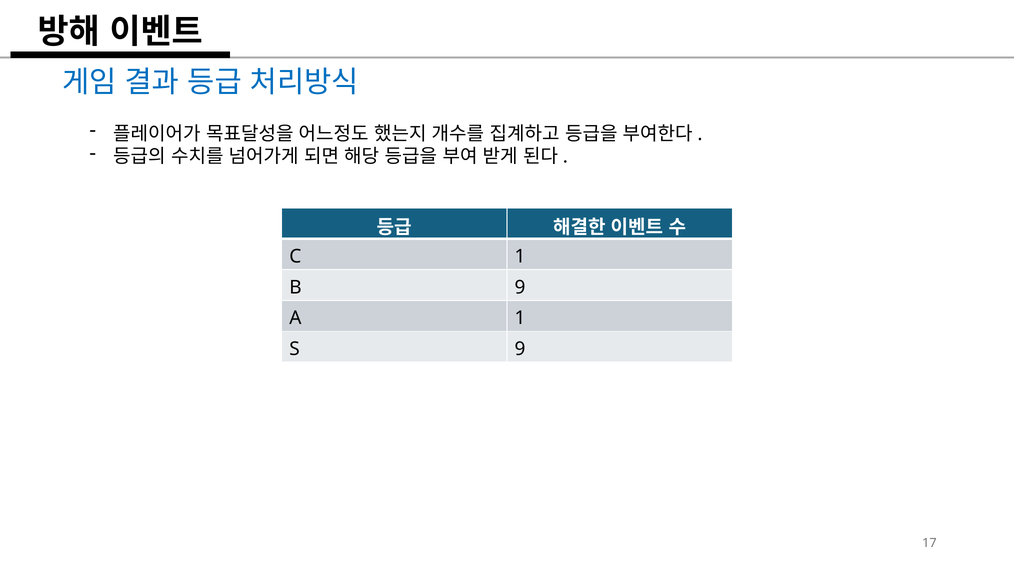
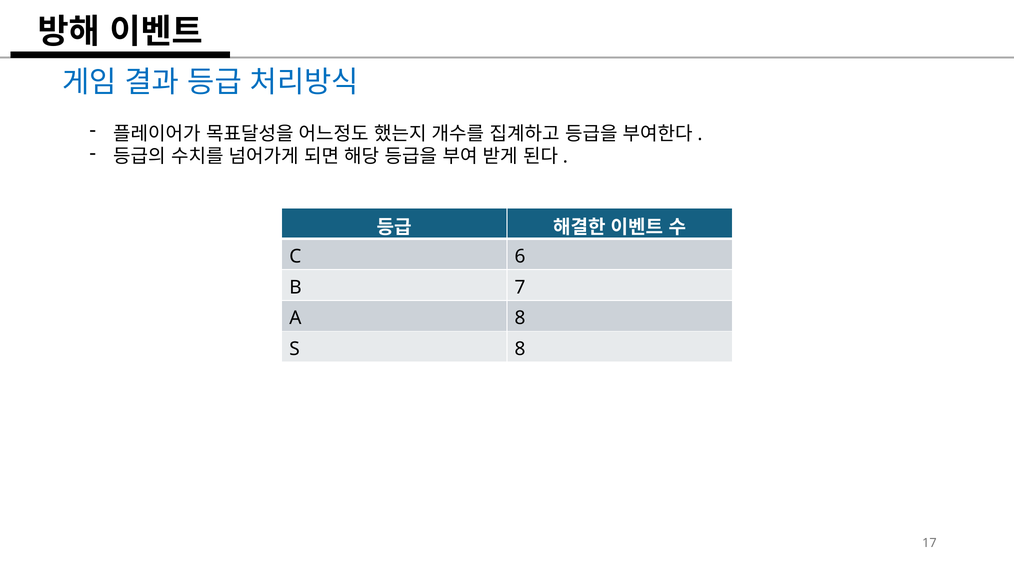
C 1: 1 -> 6 (520, 257)
B 9: 9 -> 7 (520, 288)
A 1: 1 -> 8 (520, 318)
S 9: 9 -> 8 (520, 349)
